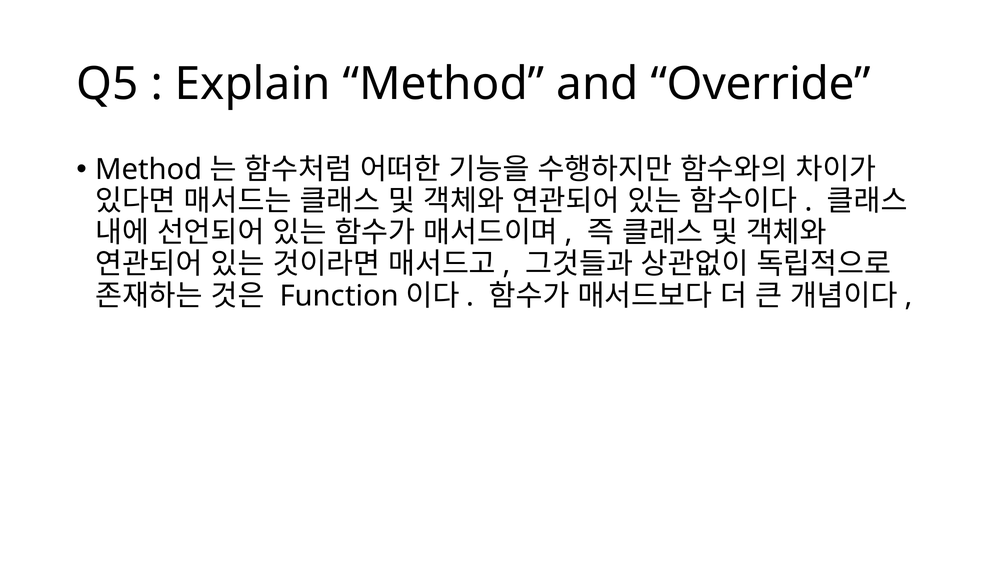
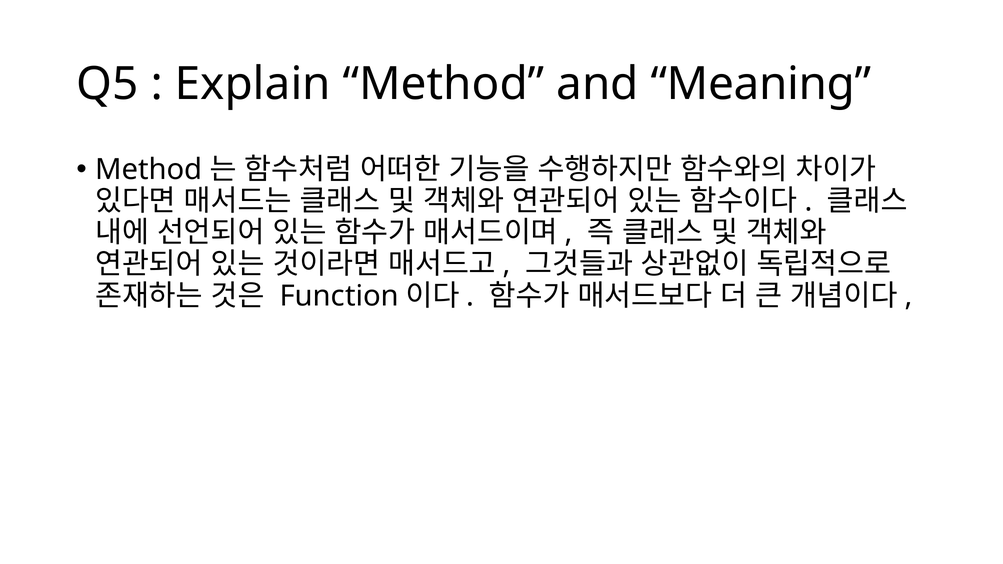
Override: Override -> Meaning (761, 84)
